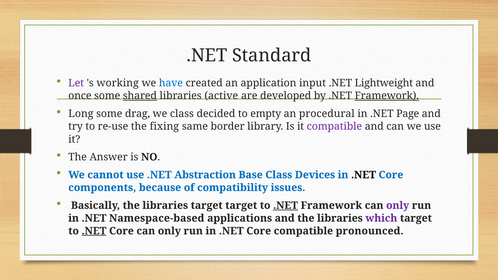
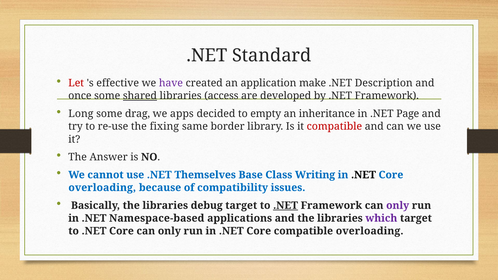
Let colour: purple -> red (76, 83)
working: working -> effective (118, 83)
have colour: blue -> purple (171, 83)
input: input -> make (313, 83)
Lightweight: Lightweight -> Description (384, 83)
active: active -> access (221, 96)
Framework underline: present -> none (387, 96)
we class: class -> apps (182, 114)
procedural: procedural -> inheritance (327, 114)
compatible colour: purple -> red (334, 127)
Abstraction: Abstraction -> Themselves (205, 175)
Devices: Devices -> Writing (315, 175)
components: components -> overloading (102, 188)
libraries target: target -> debug (207, 206)
.NET underline: present -> none (94, 231)
compatible pronounced: pronounced -> overloading (370, 231)
